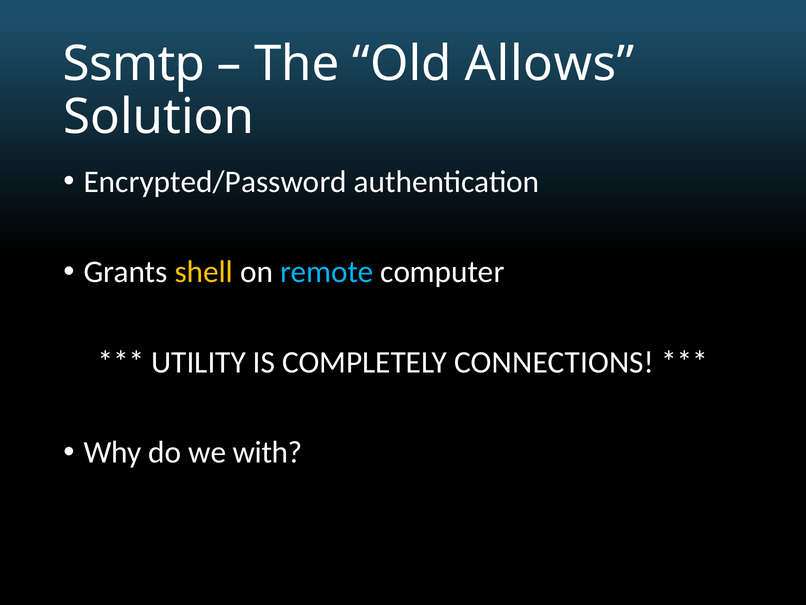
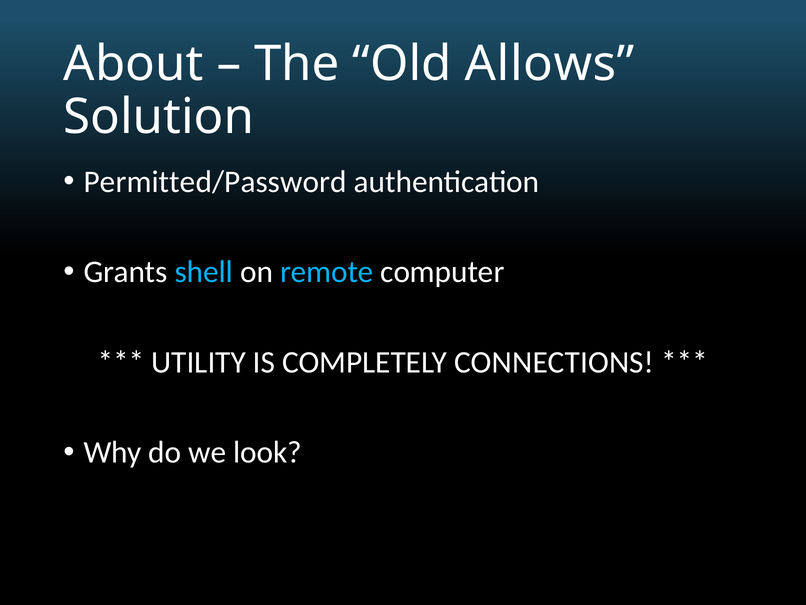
Ssmtp: Ssmtp -> About (134, 64)
Encrypted/Password: Encrypted/Password -> Permitted/Password (215, 182)
shell colour: yellow -> light blue (204, 272)
with: with -> look (268, 452)
